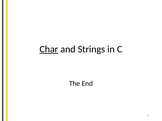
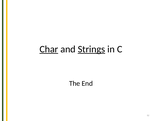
Strings underline: none -> present (91, 49)
